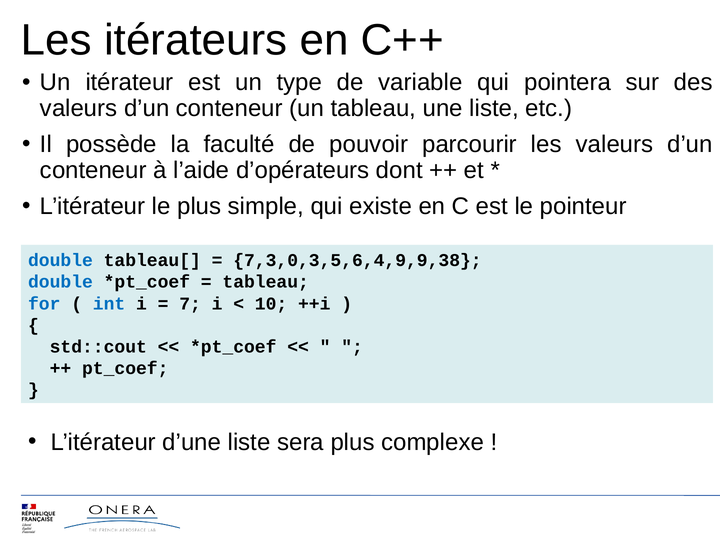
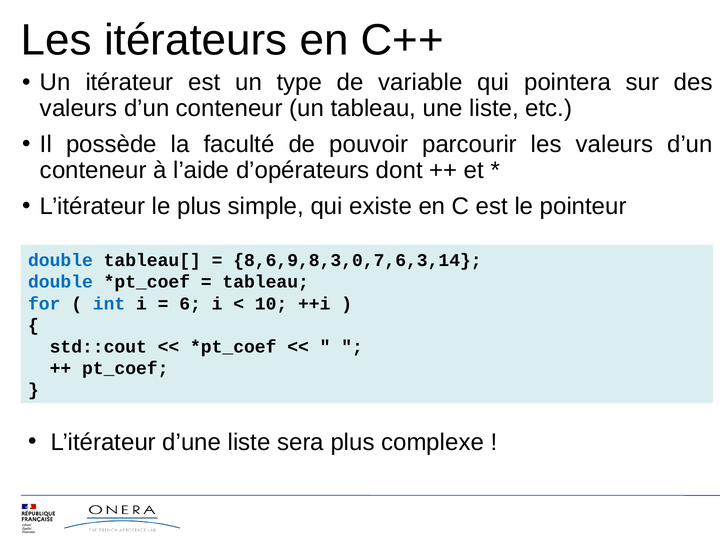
7,3,0,3,5,6,4,9,9,38: 7,3,0,3,5,6,4,9,9,38 -> 8,6,9,8,3,0,7,6,3,14 (357, 260)
7: 7 -> 6 (190, 304)
